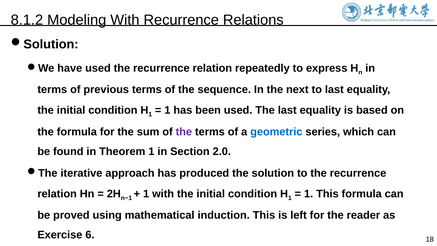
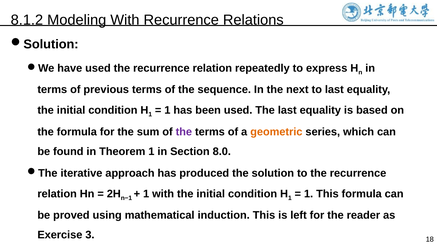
geometric colour: blue -> orange (276, 132)
2.0: 2.0 -> 8.0 (222, 151)
6: 6 -> 3 (90, 235)
